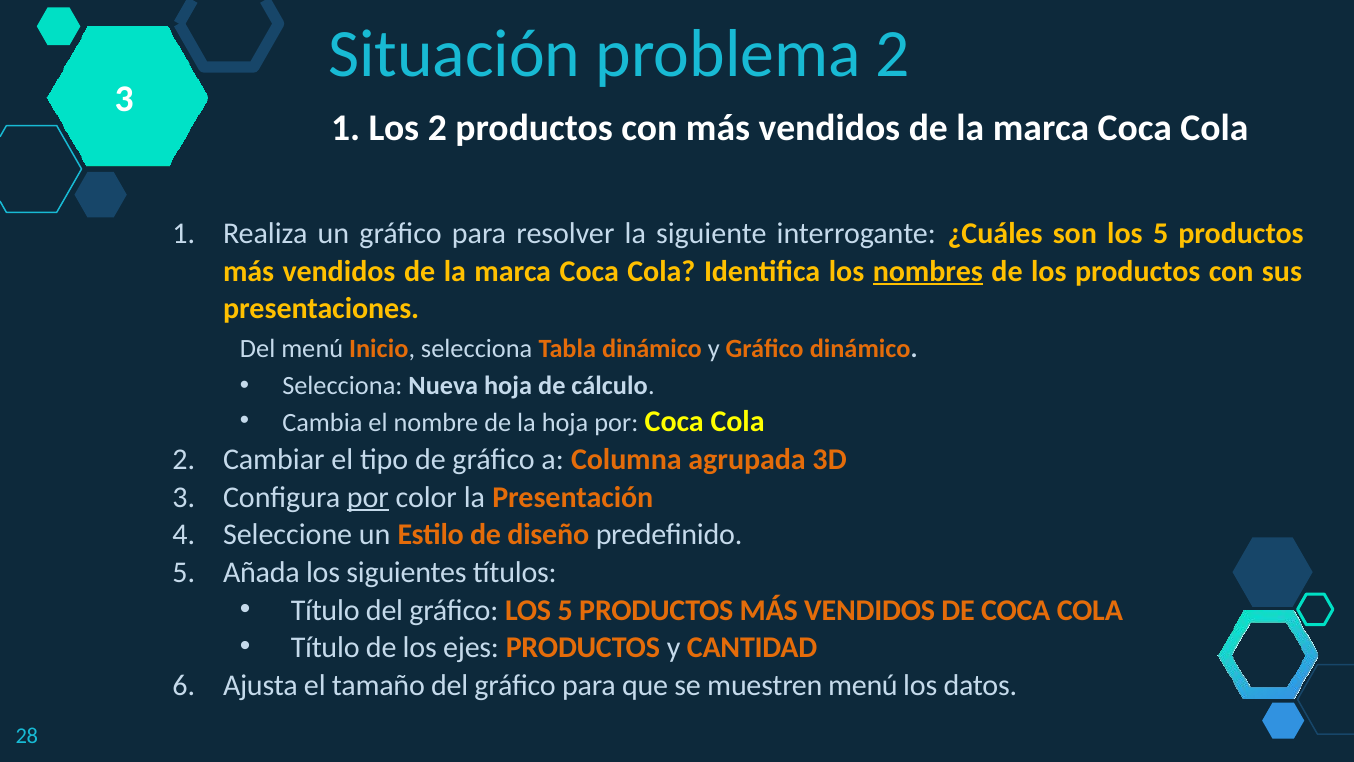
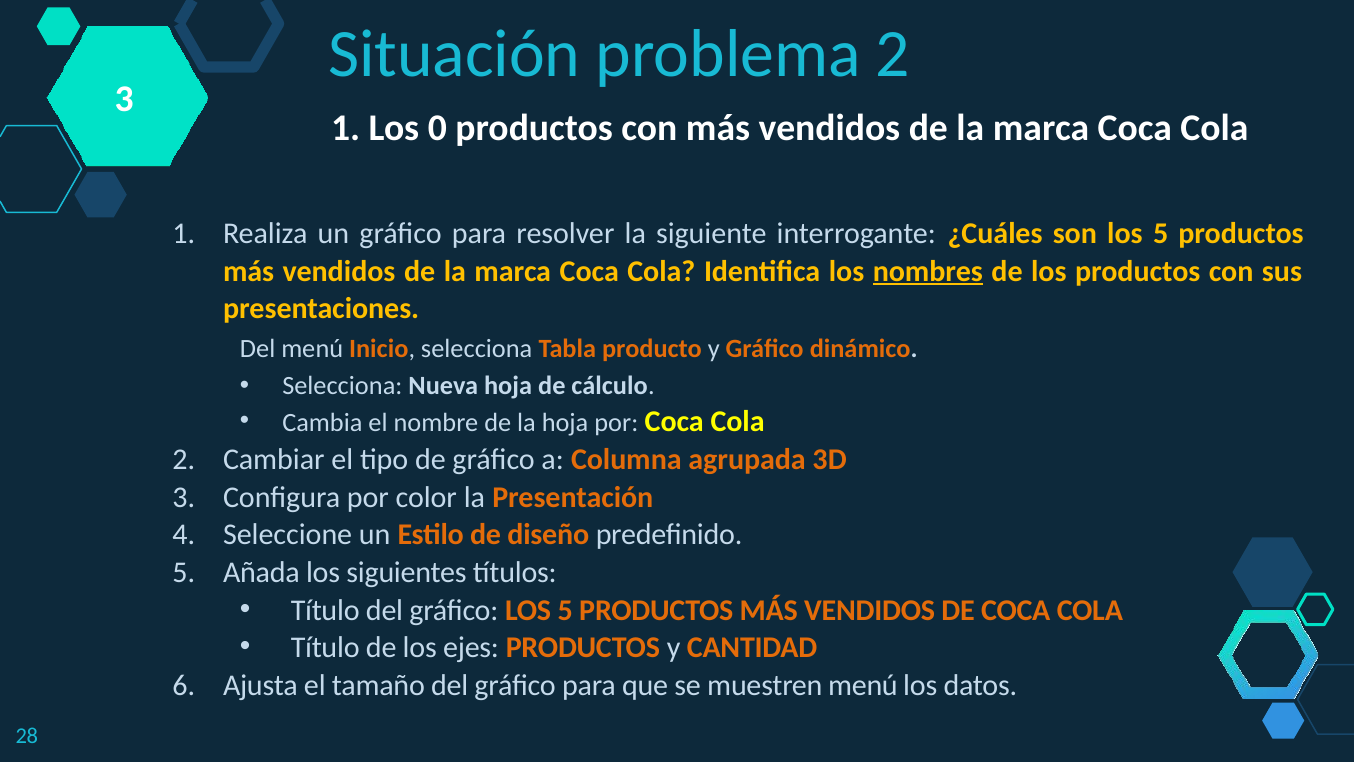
Los 2: 2 -> 0 (437, 128)
Tabla dinámico: dinámico -> producto (652, 348)
por underline: present -> none (368, 497)
